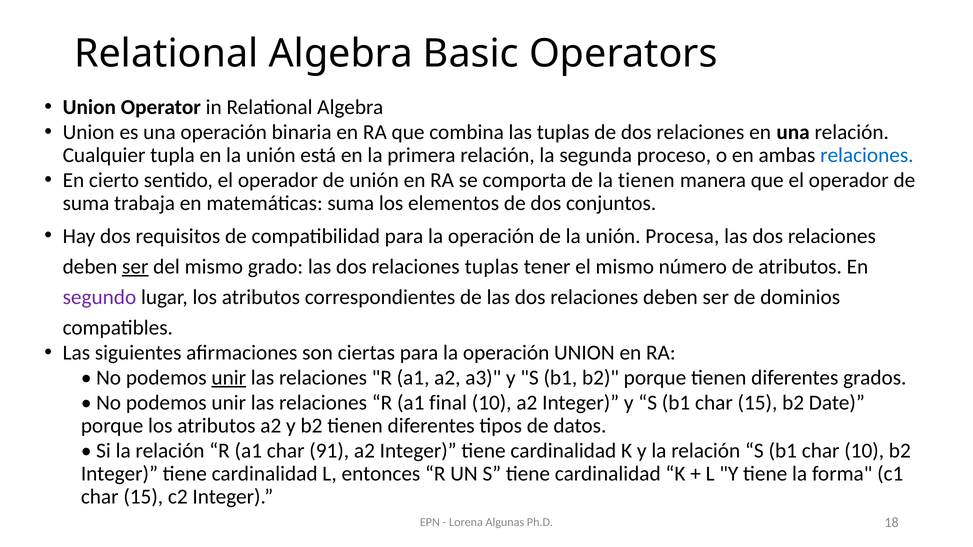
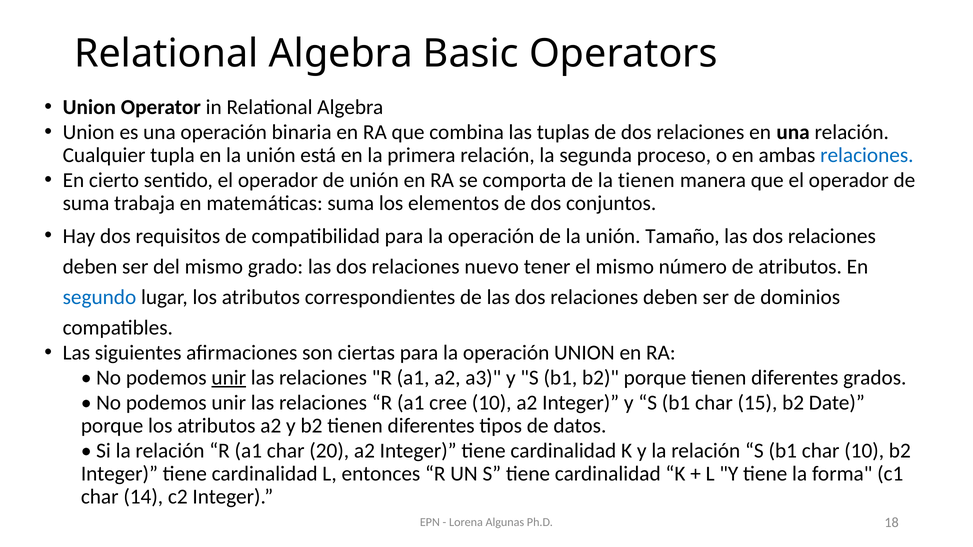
Procesa: Procesa -> Tamaño (682, 236)
ser underline: present -> none (135, 267)
relaciones tuplas: tuplas -> nuevo (492, 267)
segundo colour: purple -> blue (99, 297)
final: final -> cree (448, 403)
91: 91 -> 20 (329, 451)
15: 15 -> 14 (143, 497)
